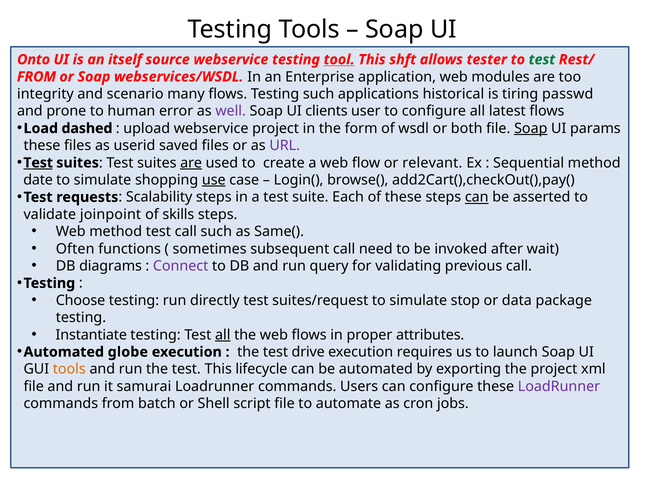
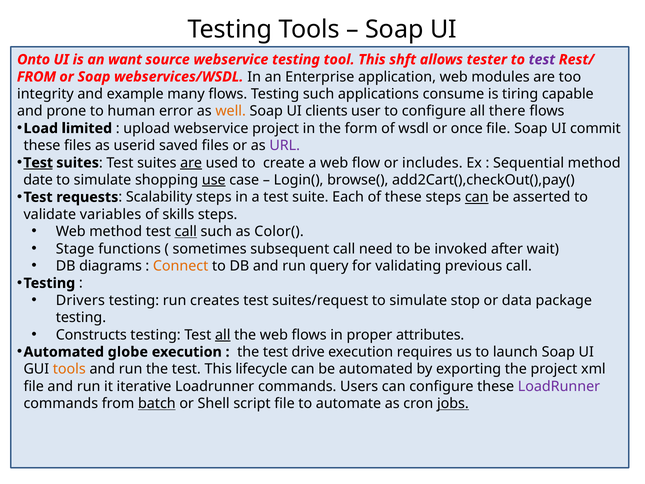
itself: itself -> want (125, 60)
tool underline: present -> none (339, 60)
test colour: green -> purple (542, 60)
scenario: scenario -> example (135, 94)
historical: historical -> consume (453, 94)
passwd: passwd -> capable (568, 94)
well colour: purple -> orange (231, 111)
latest: latest -> there (507, 111)
dashed: dashed -> limited (87, 128)
both: both -> once (467, 128)
Soap underline: present -> none (531, 128)
params: params -> commit (595, 128)
relevant: relevant -> includes (432, 163)
joinpoint: joinpoint -> variables (111, 214)
call underline: none -> present (186, 231)
Same(: Same( -> Color( (279, 231)
Often: Often -> Stage (75, 249)
Connect colour: purple -> orange (181, 266)
Choose: Choose -> Drivers (80, 300)
directly: directly -> creates (215, 300)
Instantiate: Instantiate -> Constructs (91, 335)
samurai: samurai -> iterative (144, 386)
batch underline: none -> present (157, 403)
jobs underline: none -> present (453, 403)
